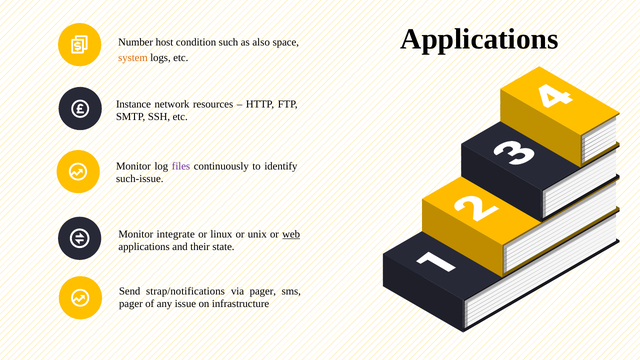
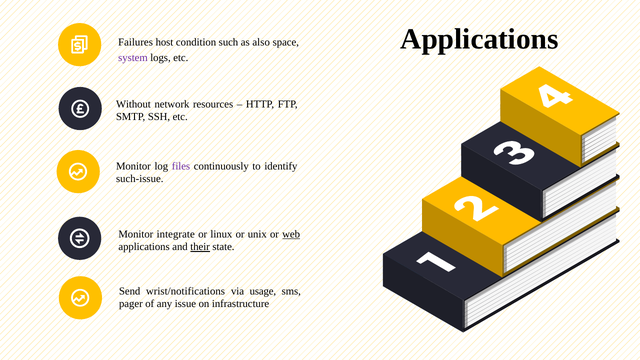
Number: Number -> Failures (136, 42)
system colour: orange -> purple (133, 58)
Instance: Instance -> Without (133, 104)
their underline: none -> present (200, 247)
strap/notifications: strap/notifications -> wrist/notifications (186, 291)
via pager: pager -> usage (263, 291)
